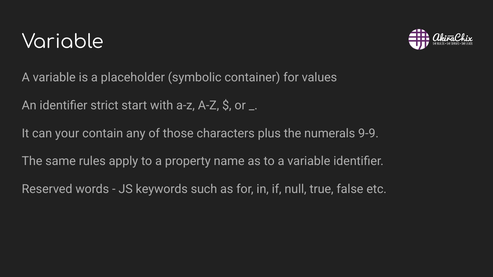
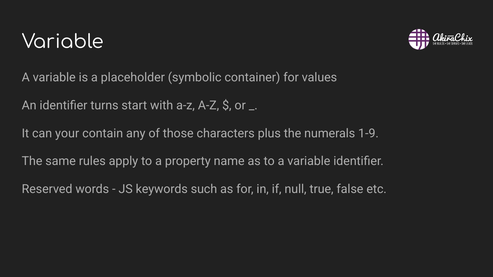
strict: strict -> turns (104, 105)
9-9: 9-9 -> 1-9 (368, 133)
